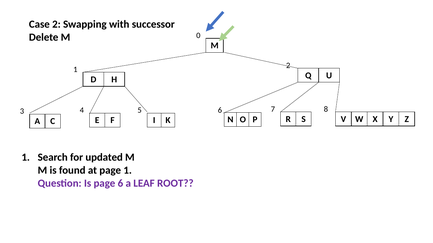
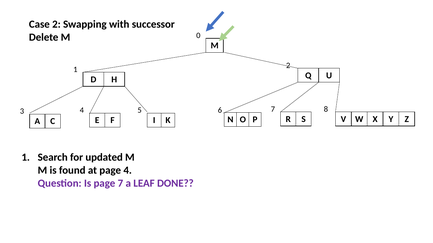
page 1: 1 -> 4 (128, 171)
page 6: 6 -> 7 (120, 184)
ROOT: ROOT -> DONE (175, 184)
